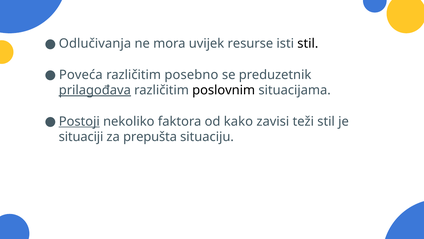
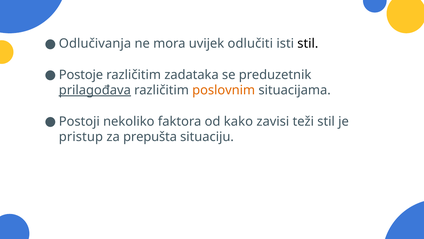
resurse: resurse -> odlučiti (250, 43)
Poveća: Poveća -> Postoje (81, 75)
posebno: posebno -> zadataka (192, 75)
poslovnim colour: black -> orange (224, 90)
Postoji underline: present -> none (79, 121)
situaciji: situaciji -> pristup (81, 137)
